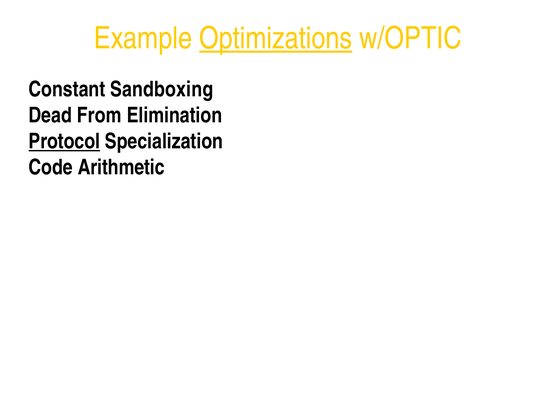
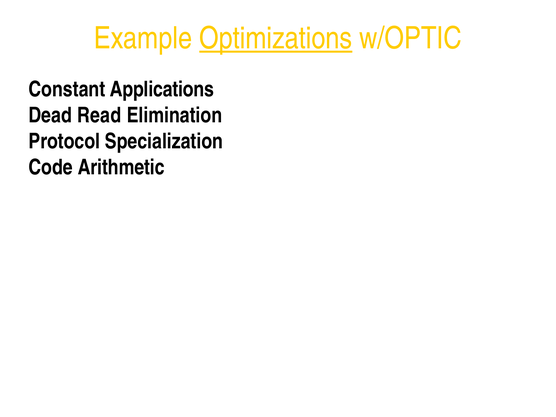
Sandboxing: Sandboxing -> Applications (162, 90)
From: From -> Read (99, 115)
Protocol underline: present -> none (64, 141)
